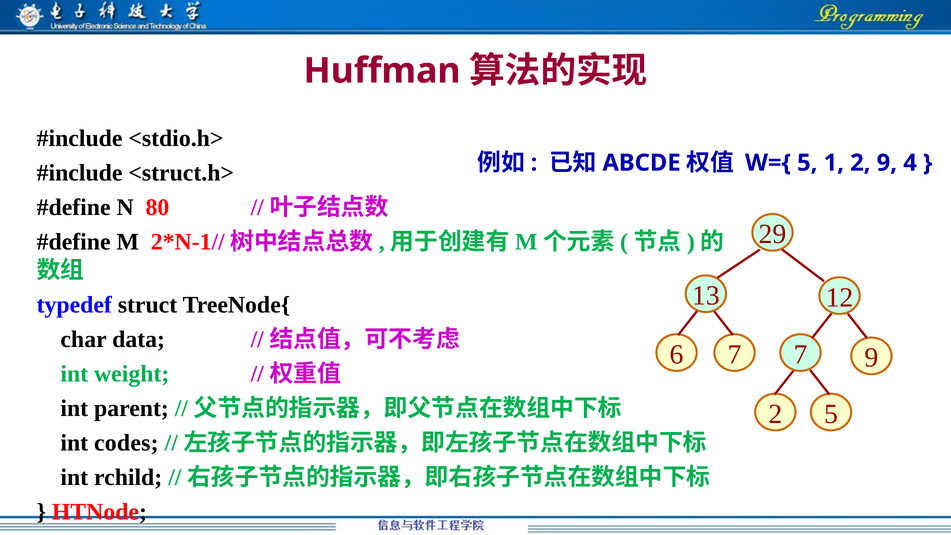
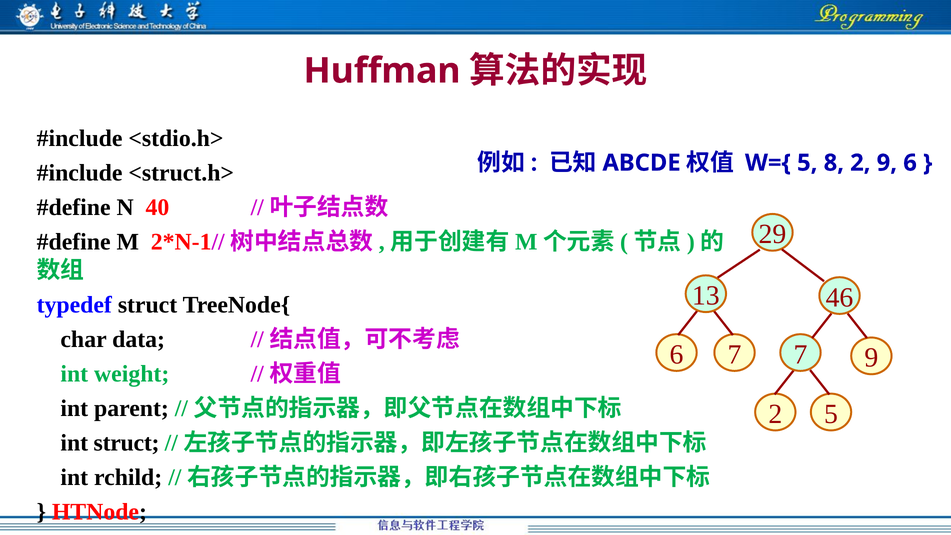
1: 1 -> 8 (834, 163)
9 4: 4 -> 6 (910, 163)
80: 80 -> 40 (157, 207)
12: 12 -> 46 (839, 297)
int codes: codes -> struct (127, 443)
